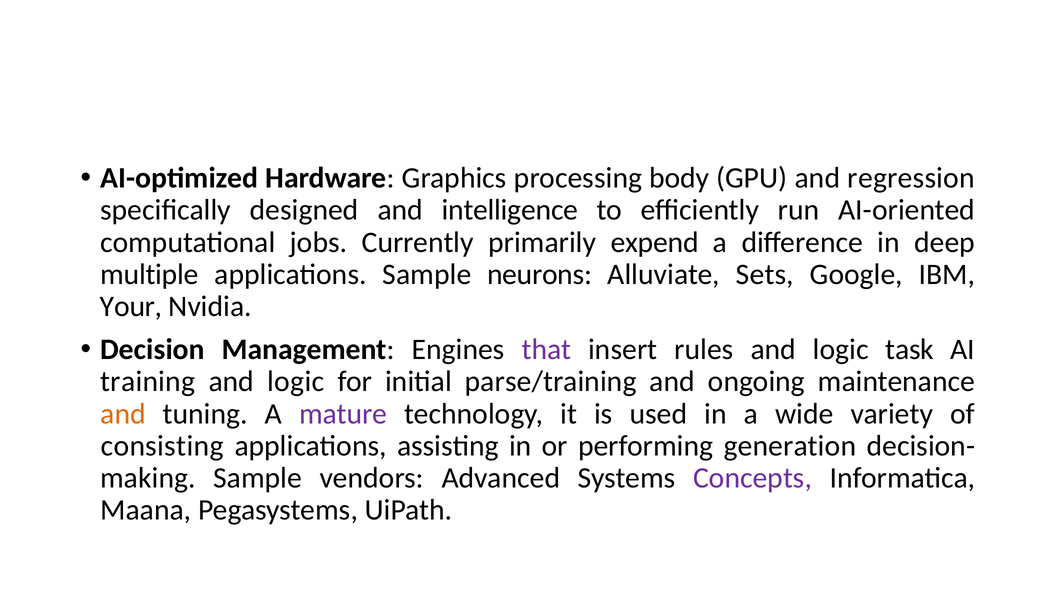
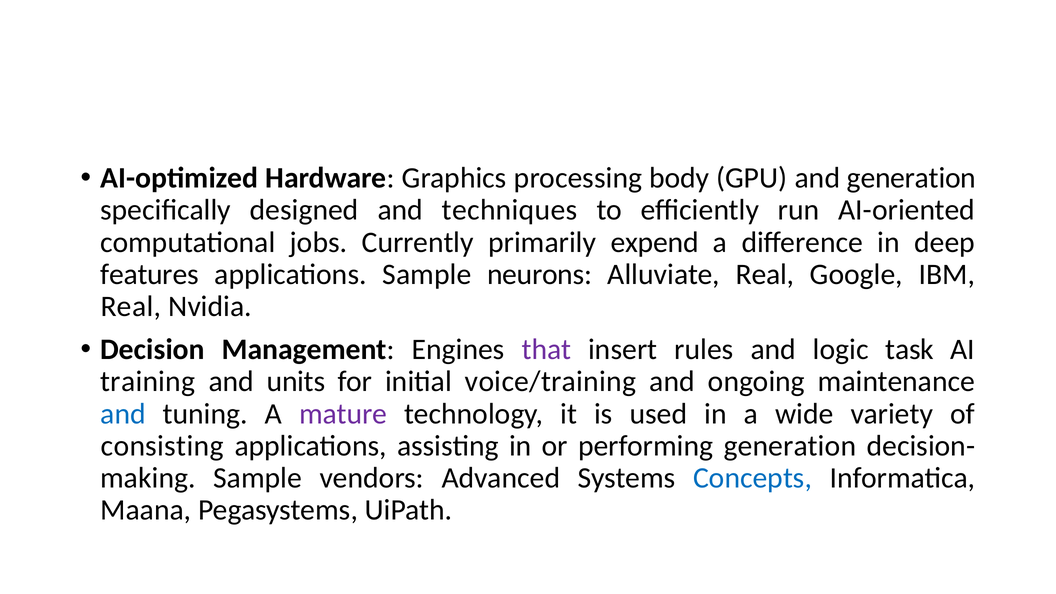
and regression: regression -> generation (911, 178)
intelligence: intelligence -> techniques (510, 210)
multiple: multiple -> features (149, 274)
Alluviate Sets: Sets -> Real (765, 274)
Your: Your -> Real (131, 306)
logic: logic -> units (296, 382)
parse/training: parse/training -> voice/training (551, 382)
and colour: orange -> blue (123, 414)
Concepts colour: purple -> blue (753, 478)
